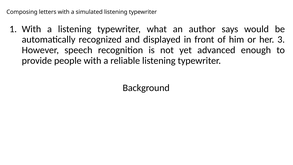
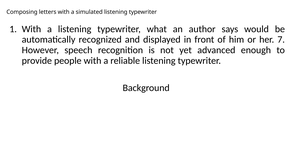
3: 3 -> 7 (281, 40)
